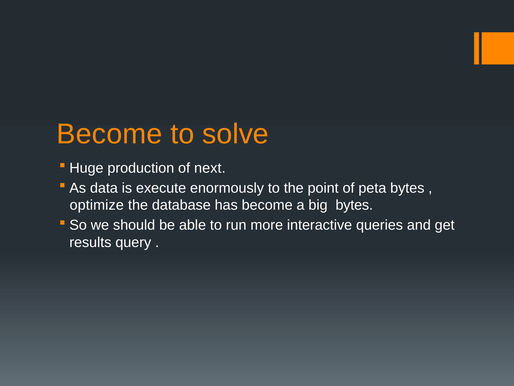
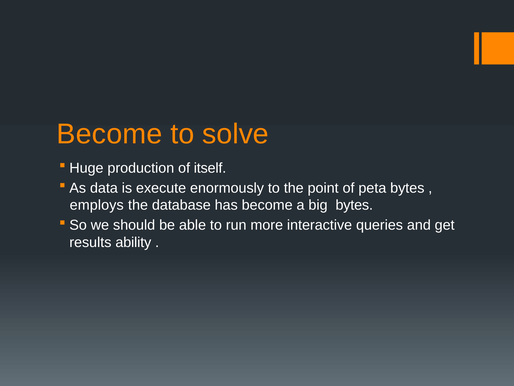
next: next -> itself (210, 168)
optimize: optimize -> employs (97, 205)
query: query -> ability (133, 242)
